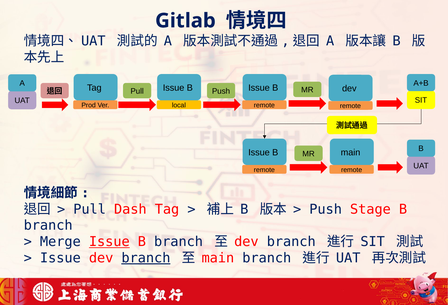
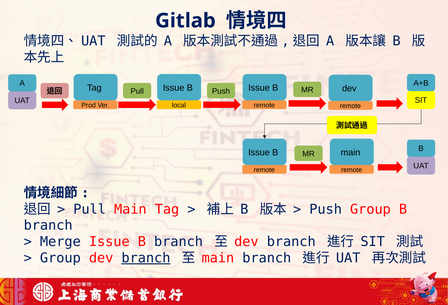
Pull Dash: Dash -> Main (130, 209)
Push Stage: Stage -> Group (370, 209)
Issue underline: present -> none (109, 242)
Issue: Issue -> Group (60, 258)
